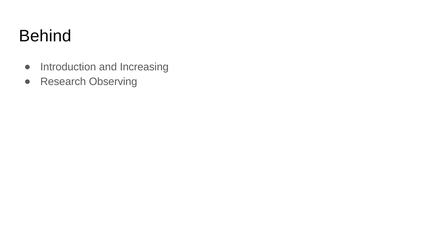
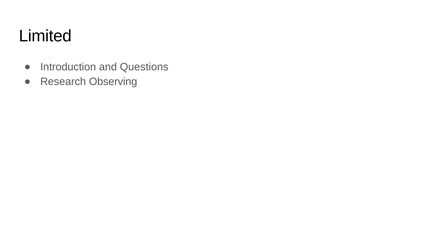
Behind: Behind -> Limited (45, 36)
Increasing: Increasing -> Questions (144, 67)
